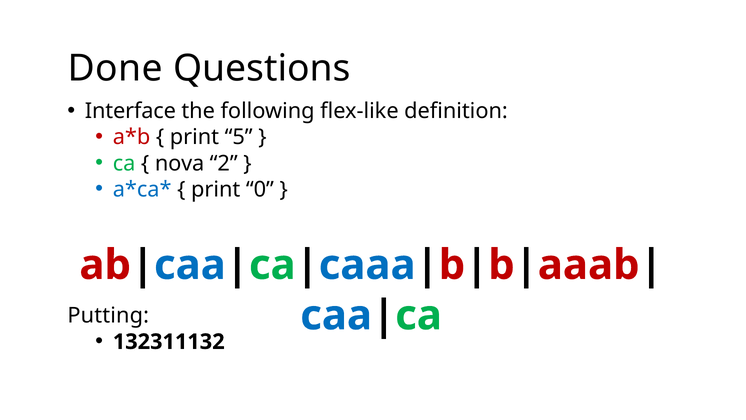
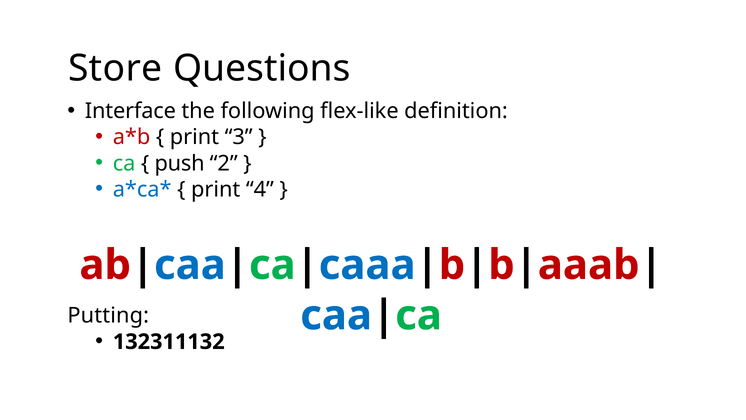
Done: Done -> Store (115, 69)
5: 5 -> 3 (239, 137)
nova: nova -> push (180, 163)
0: 0 -> 4 (260, 189)
